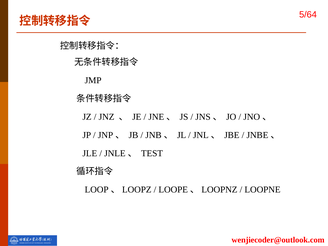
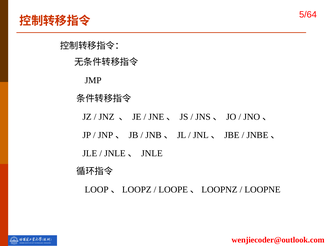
TEST: TEST -> JNLE (152, 153)
